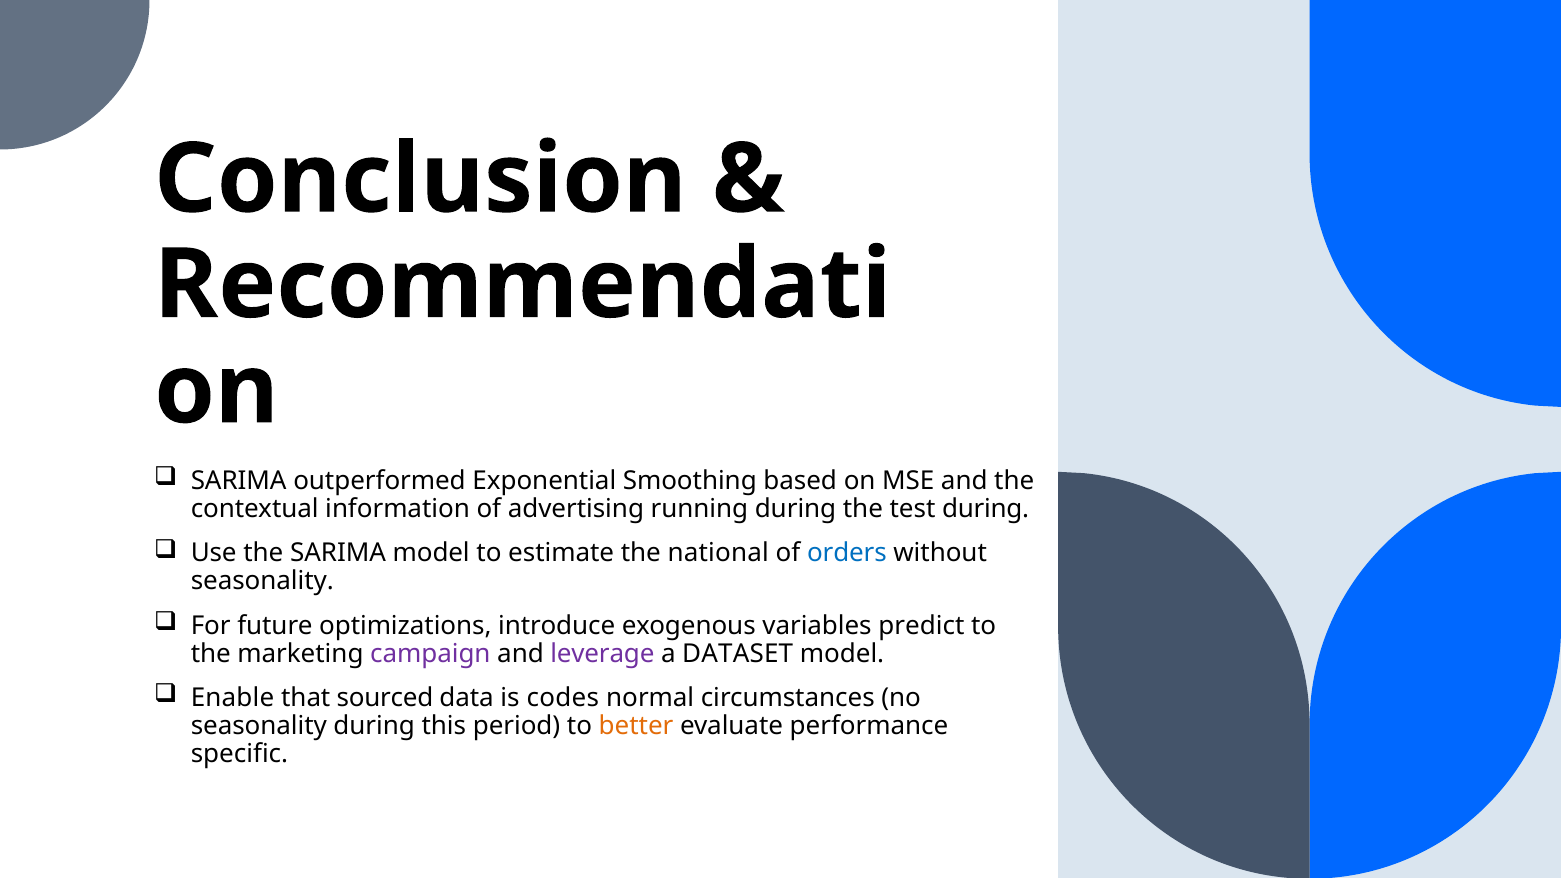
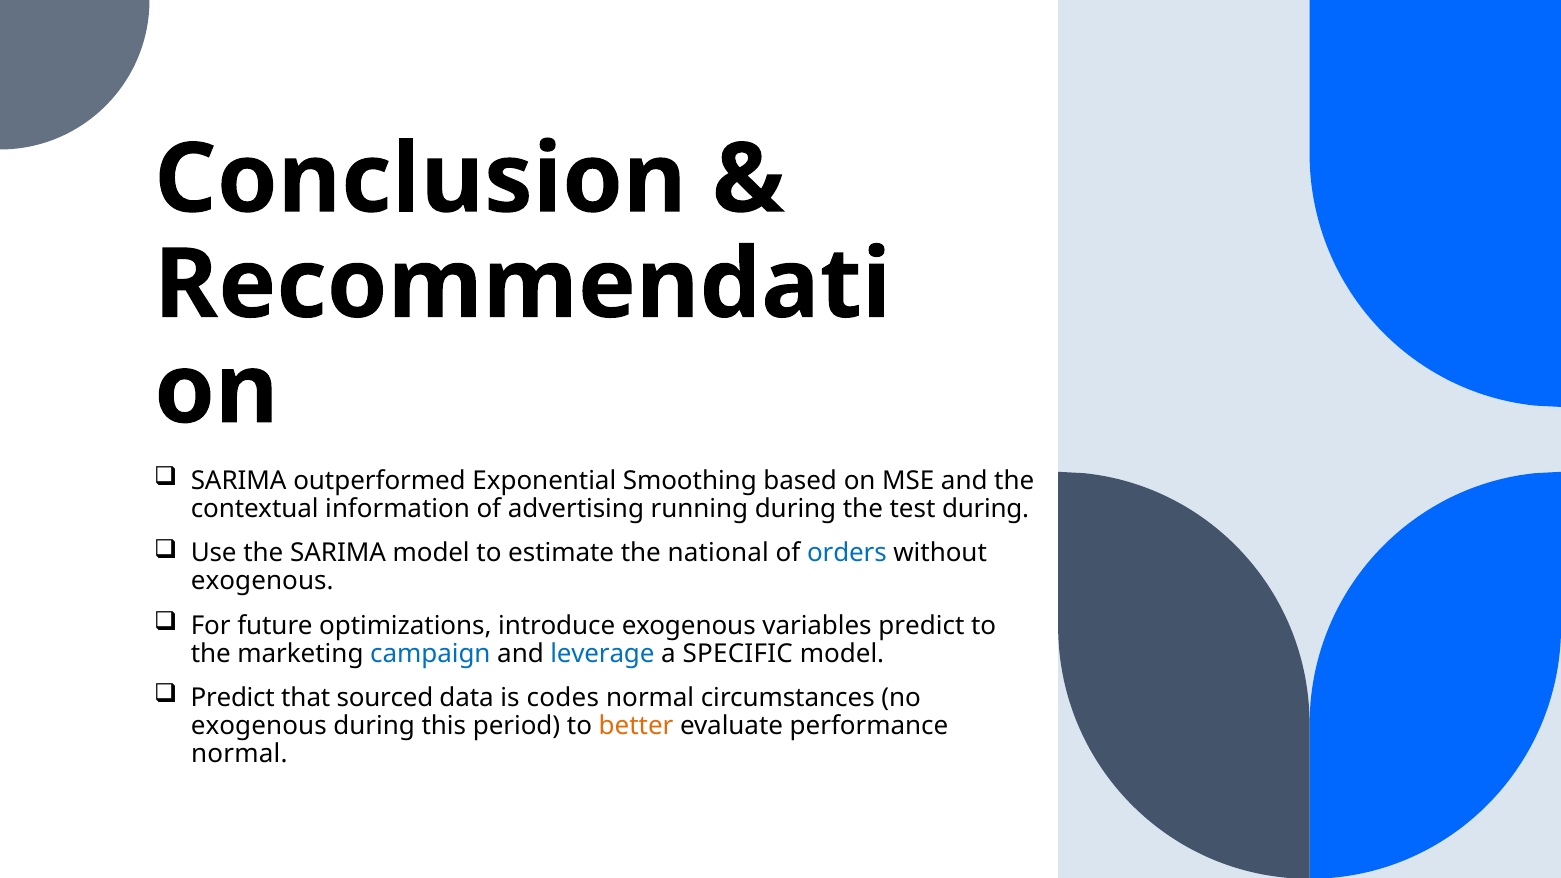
seasonality: seasonality -> exogenous (262, 581)
campaign colour: purple -> blue (430, 654)
leverage colour: purple -> blue (602, 654)
DATASET: DATASET -> SPECIFIC (738, 654)
Enable: Enable -> Predict (233, 698)
seasonality: seasonality -> exogenous (259, 726)
specific: specific -> normal (239, 754)
